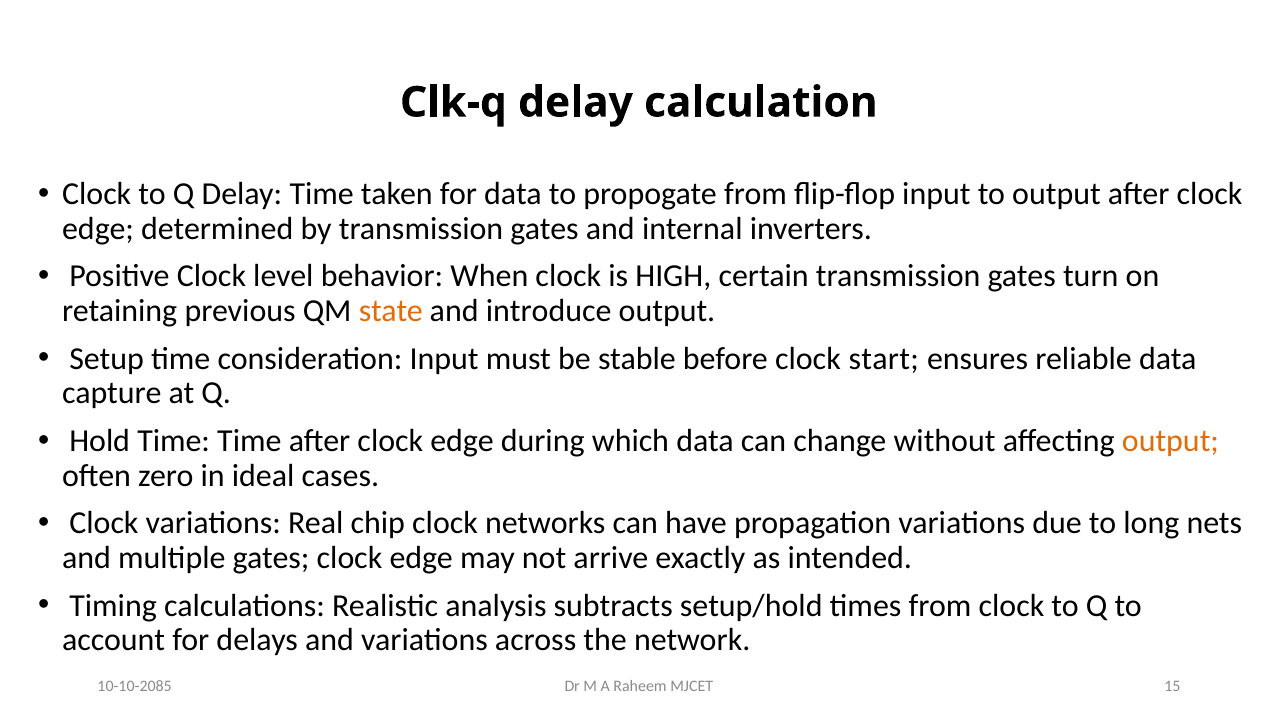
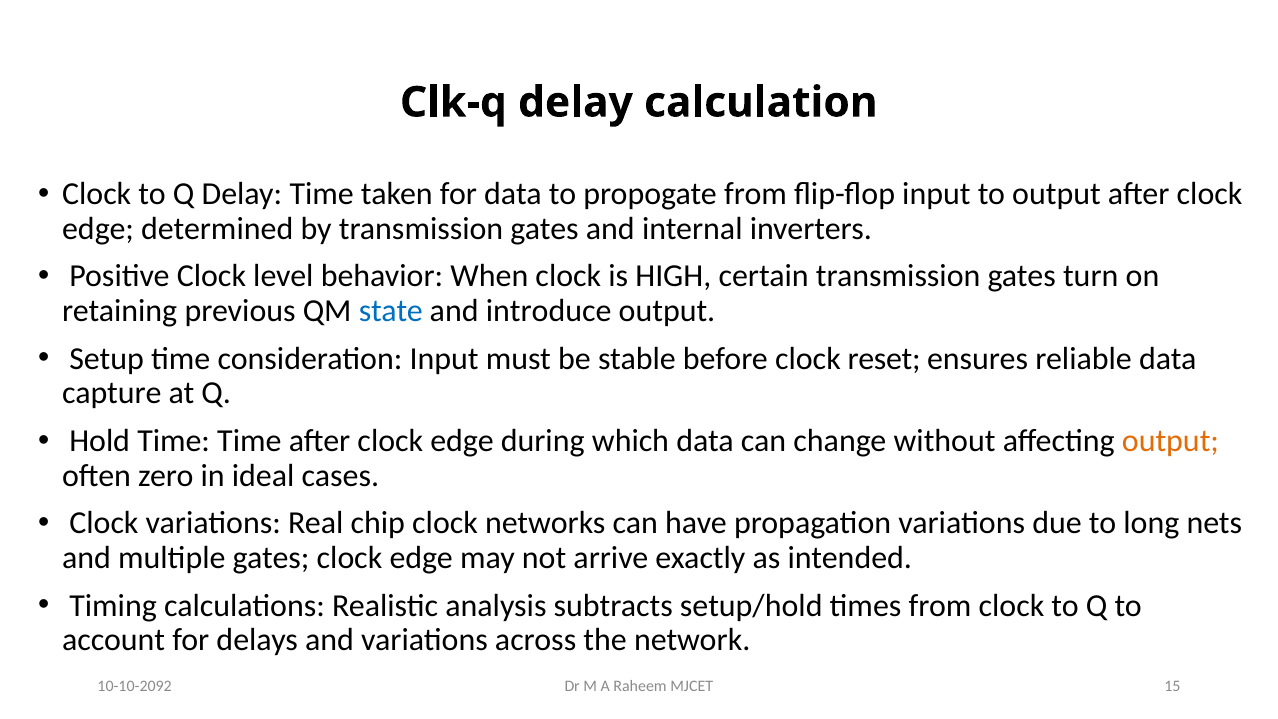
state colour: orange -> blue (391, 311)
start: start -> reset (884, 359)
10-10-2085: 10-10-2085 -> 10-10-2092 (135, 687)
